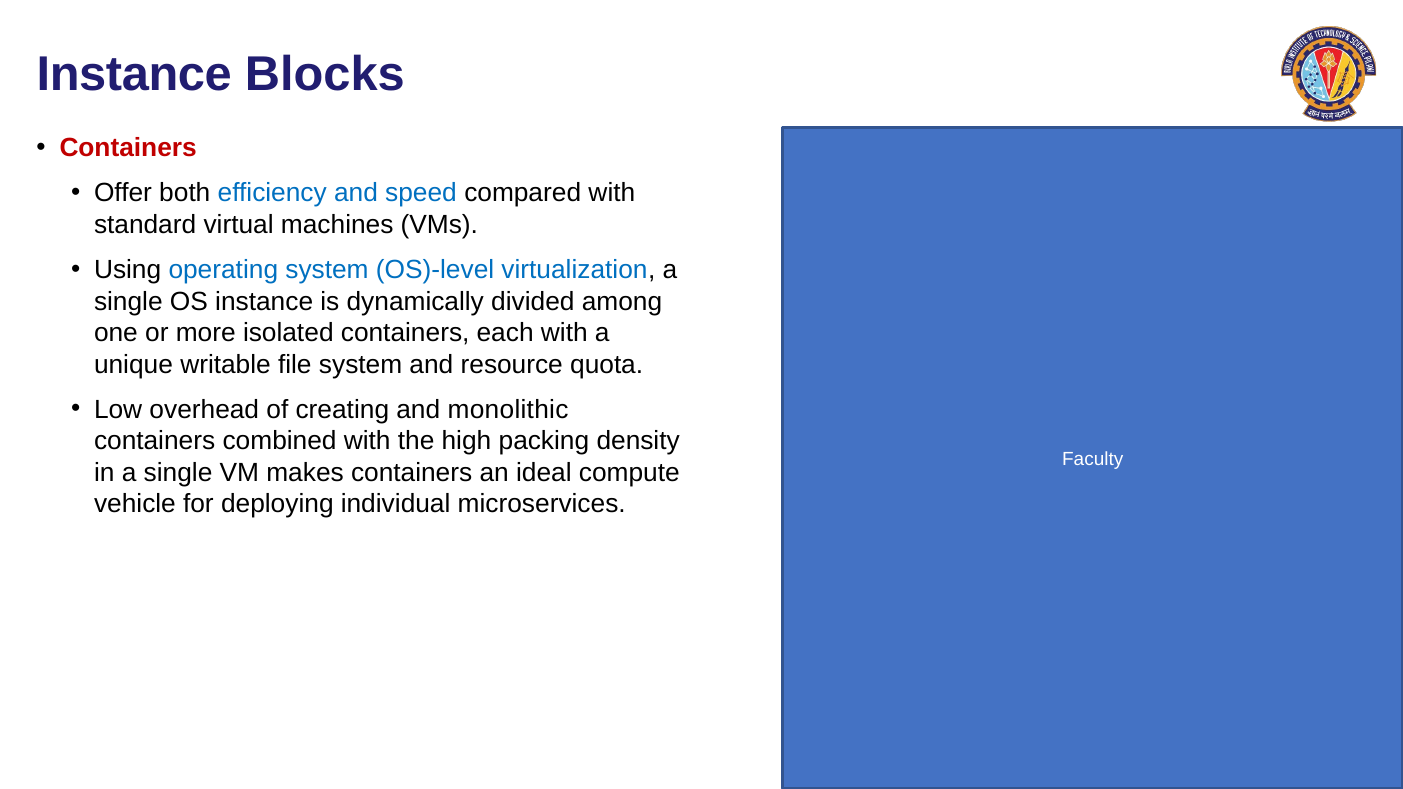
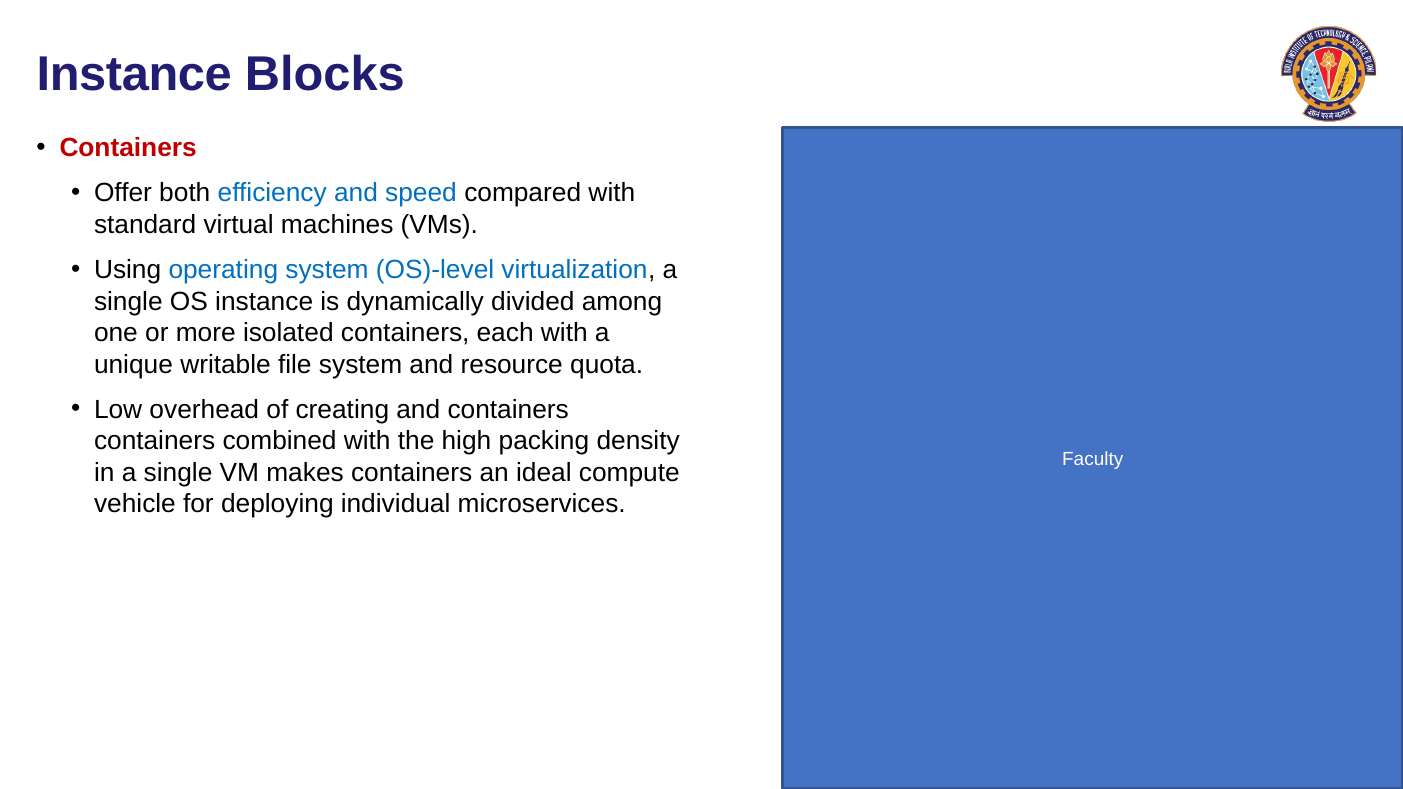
and monolithic: monolithic -> containers (508, 410)
